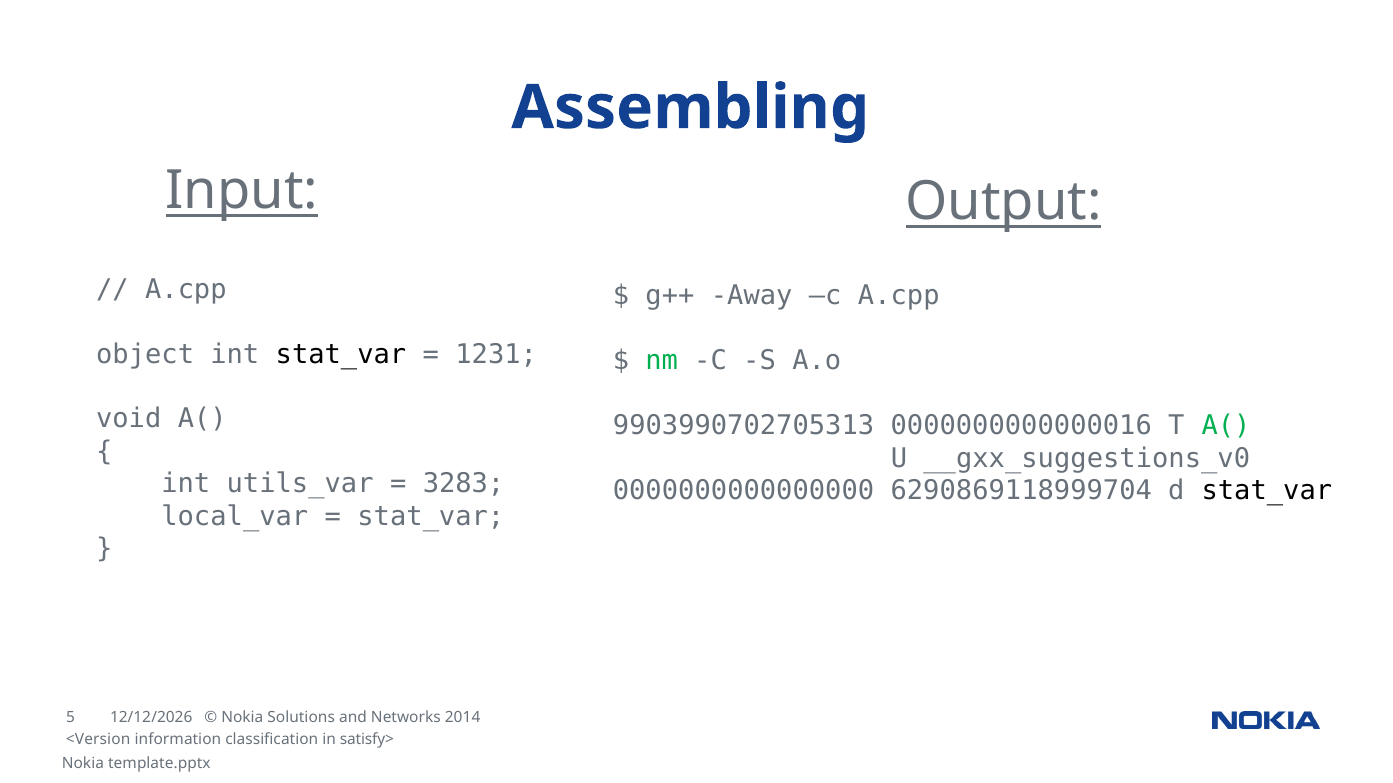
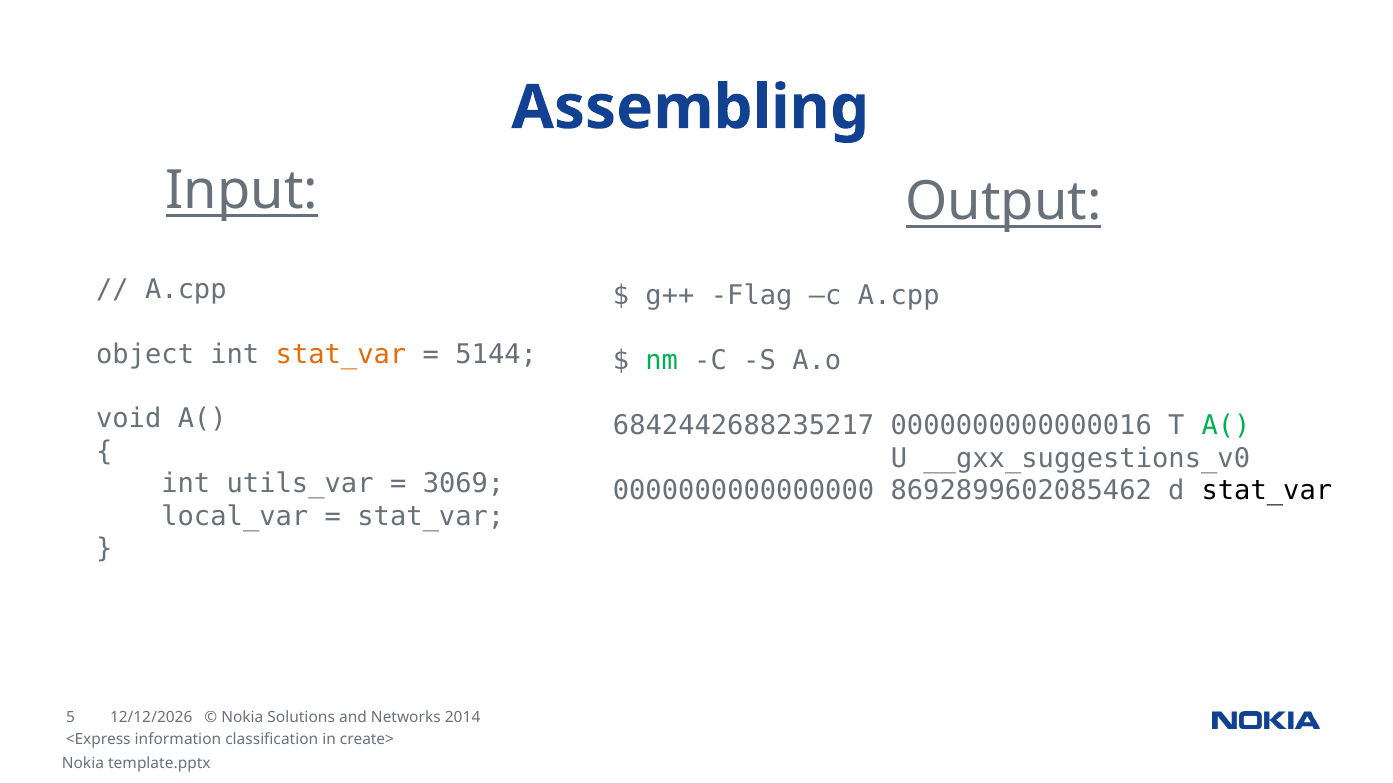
Away: Away -> Flag (752, 296)
stat_var colour: black -> orange (341, 354)
1231: 1231 -> 5144 (496, 354)
9903990702705313: 9903990702705313 -> 6842442688235217 (744, 426)
3283: 3283 -> 3069 (464, 484)
6290869118999704: 6290869118999704 -> 8692899602085462 (1021, 491)
<Version: <Version -> <Express (98, 740)
satisfy>: satisfy> -> create> (367, 740)
